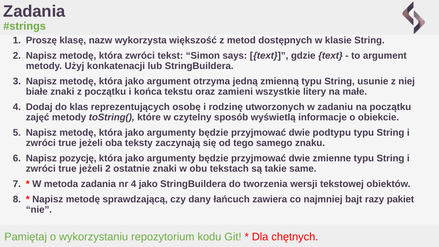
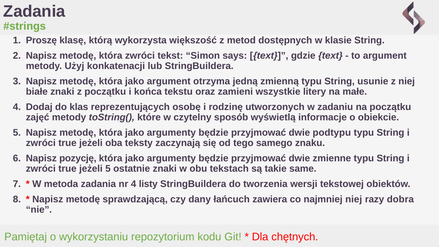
nazw: nazw -> którą (101, 40)
jeżeli 2: 2 -> 5 (108, 169)
4 jako: jako -> listy (148, 184)
najmniej bajt: bajt -> niej (354, 199)
pakiet: pakiet -> dobra (400, 199)
